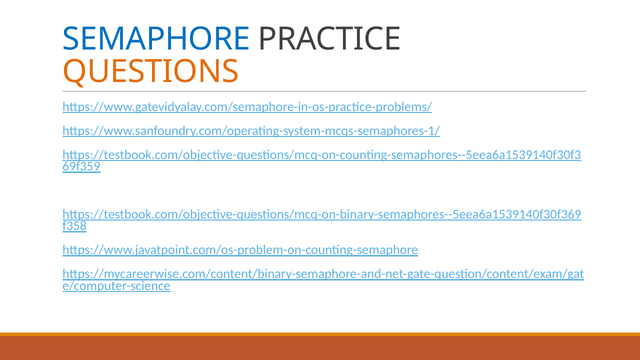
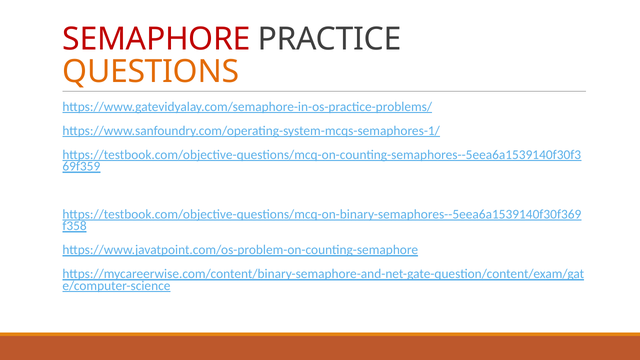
SEMAPHORE colour: blue -> red (156, 39)
